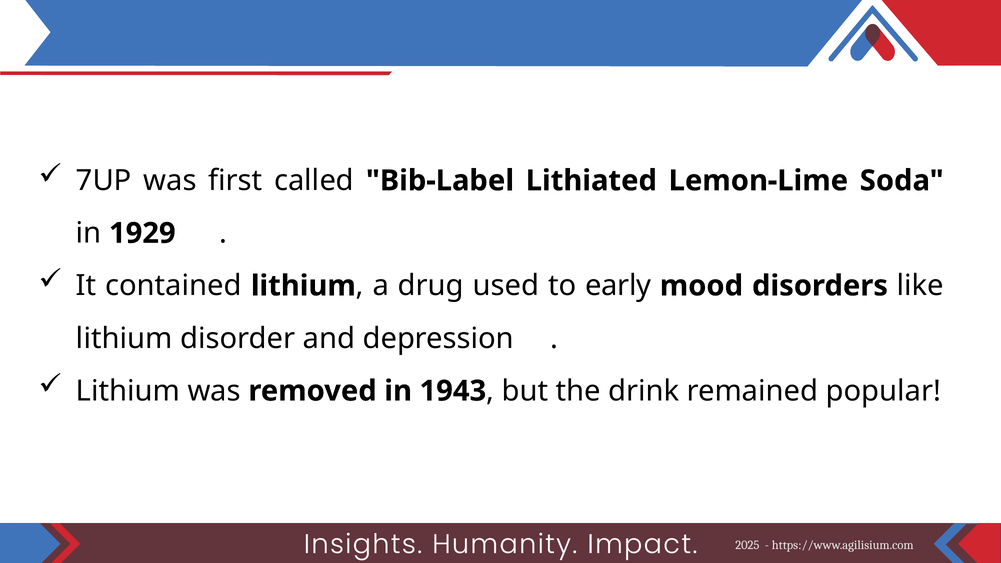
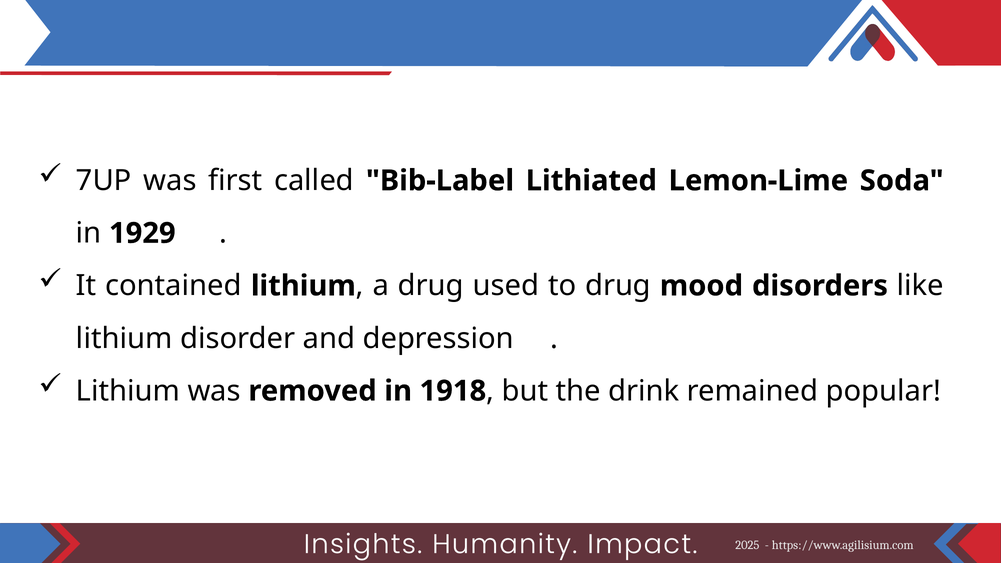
to early: early -> drug (618, 286)
1943: 1943 -> 1918 (453, 391)
